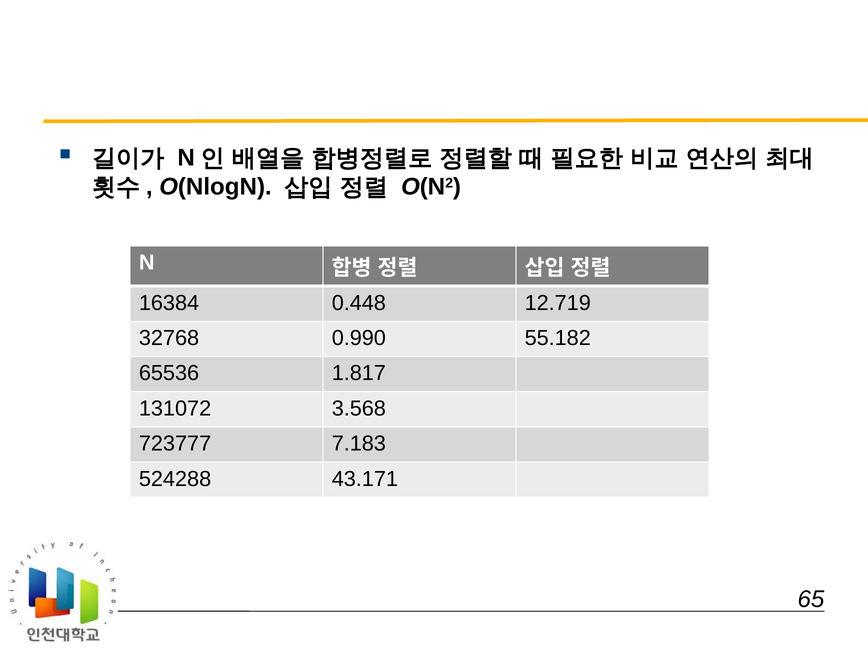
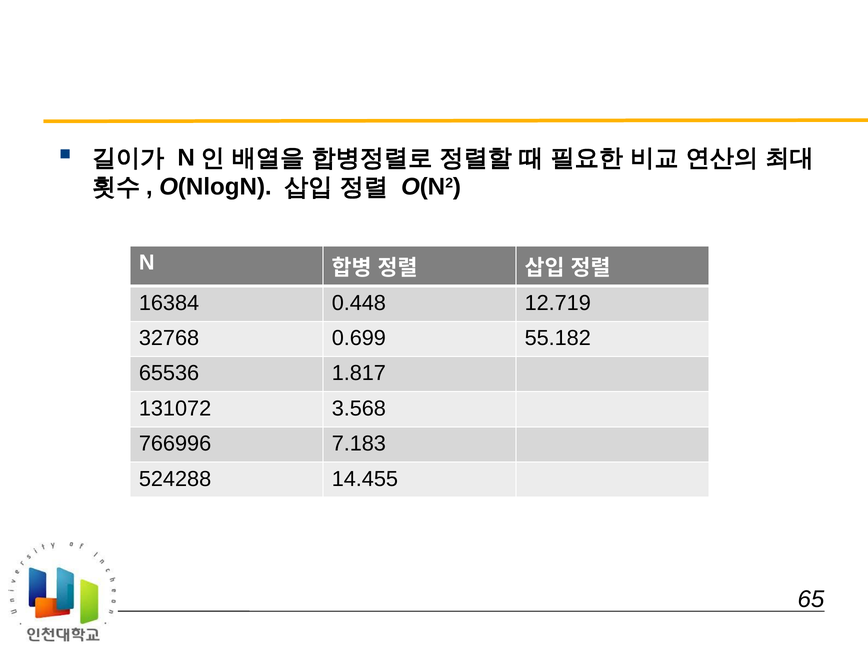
0.990: 0.990 -> 0.699 (359, 338)
723777: 723777 -> 766996 (175, 444)
43.171: 43.171 -> 14.455 (365, 479)
